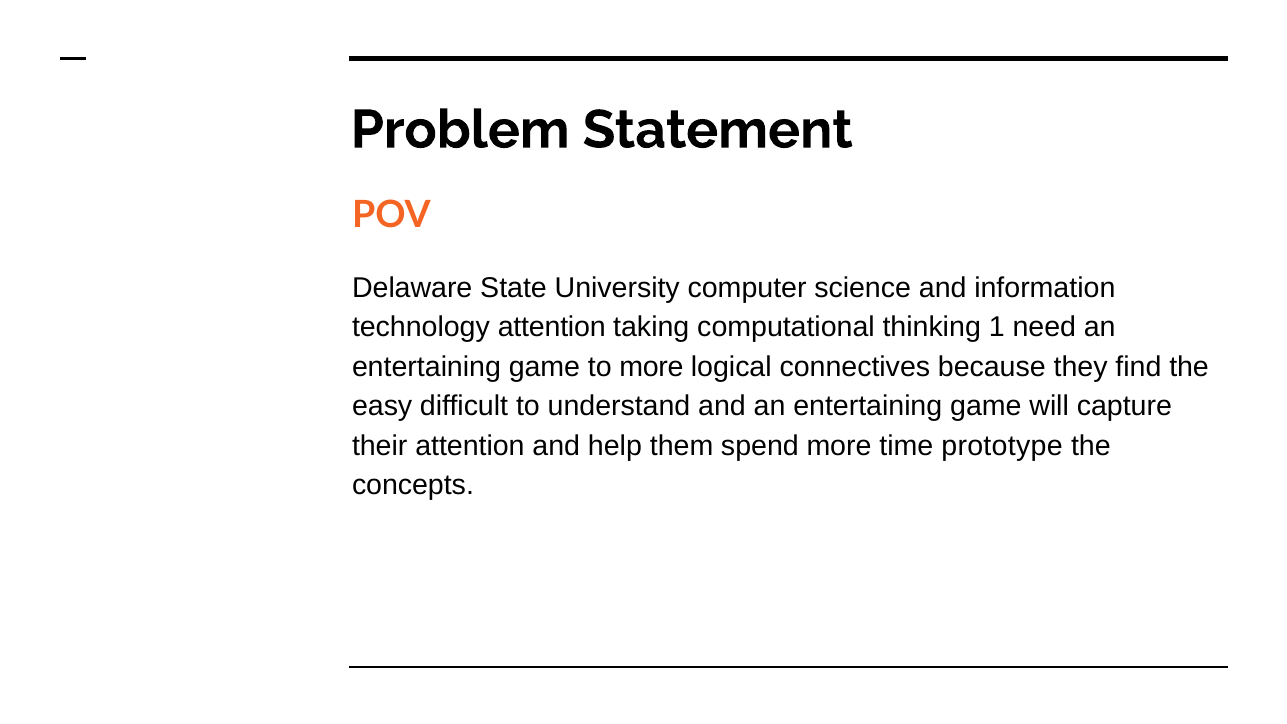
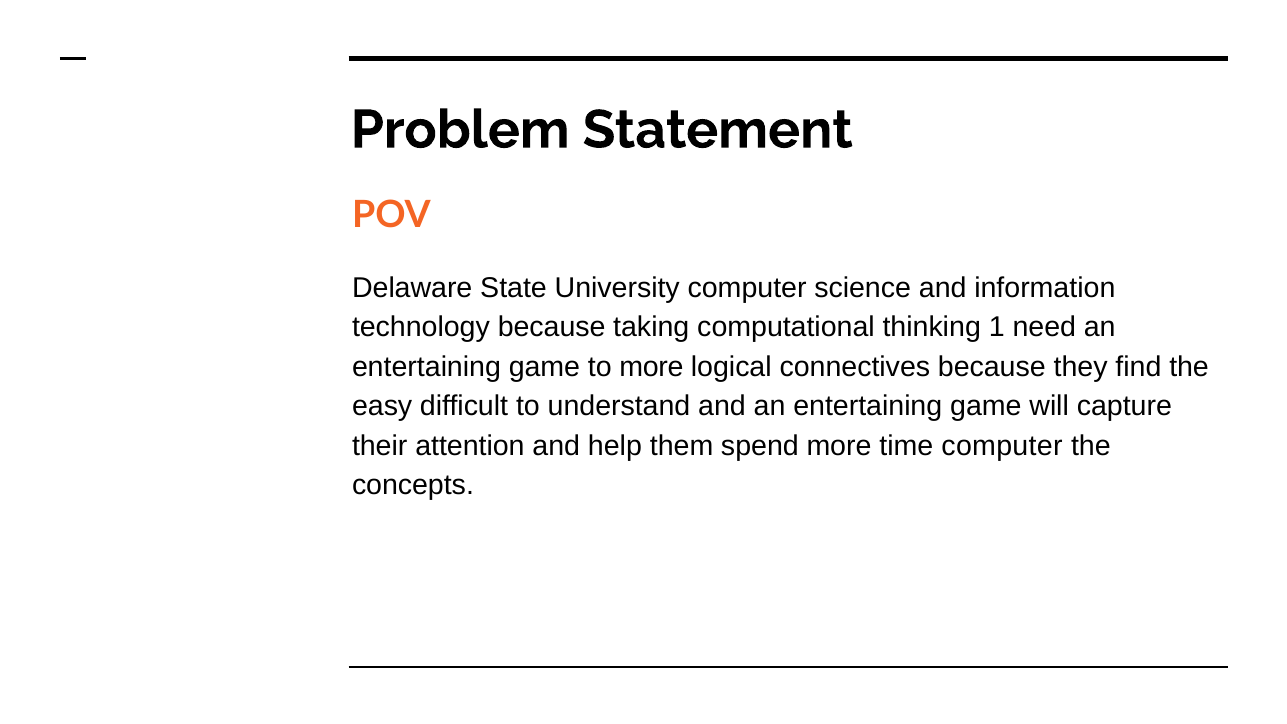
technology attention: attention -> because (552, 327)
time prototype: prototype -> computer (1002, 446)
